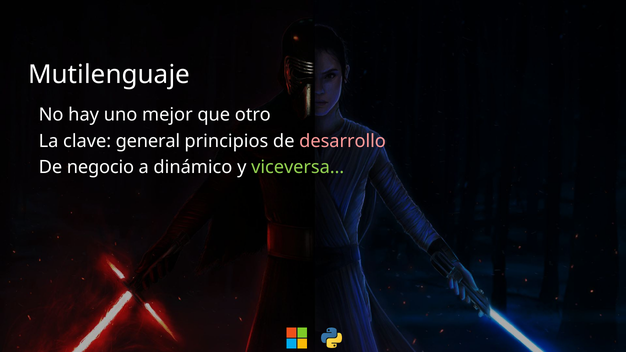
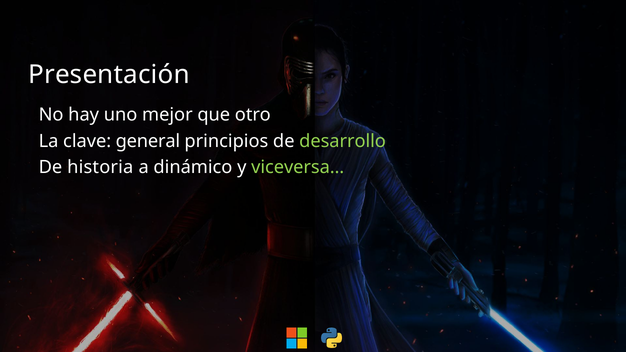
Mutilenguaje: Mutilenguaje -> Presentación (109, 75)
desarrollo colour: pink -> light green (343, 141)
negocio: negocio -> historia (100, 167)
